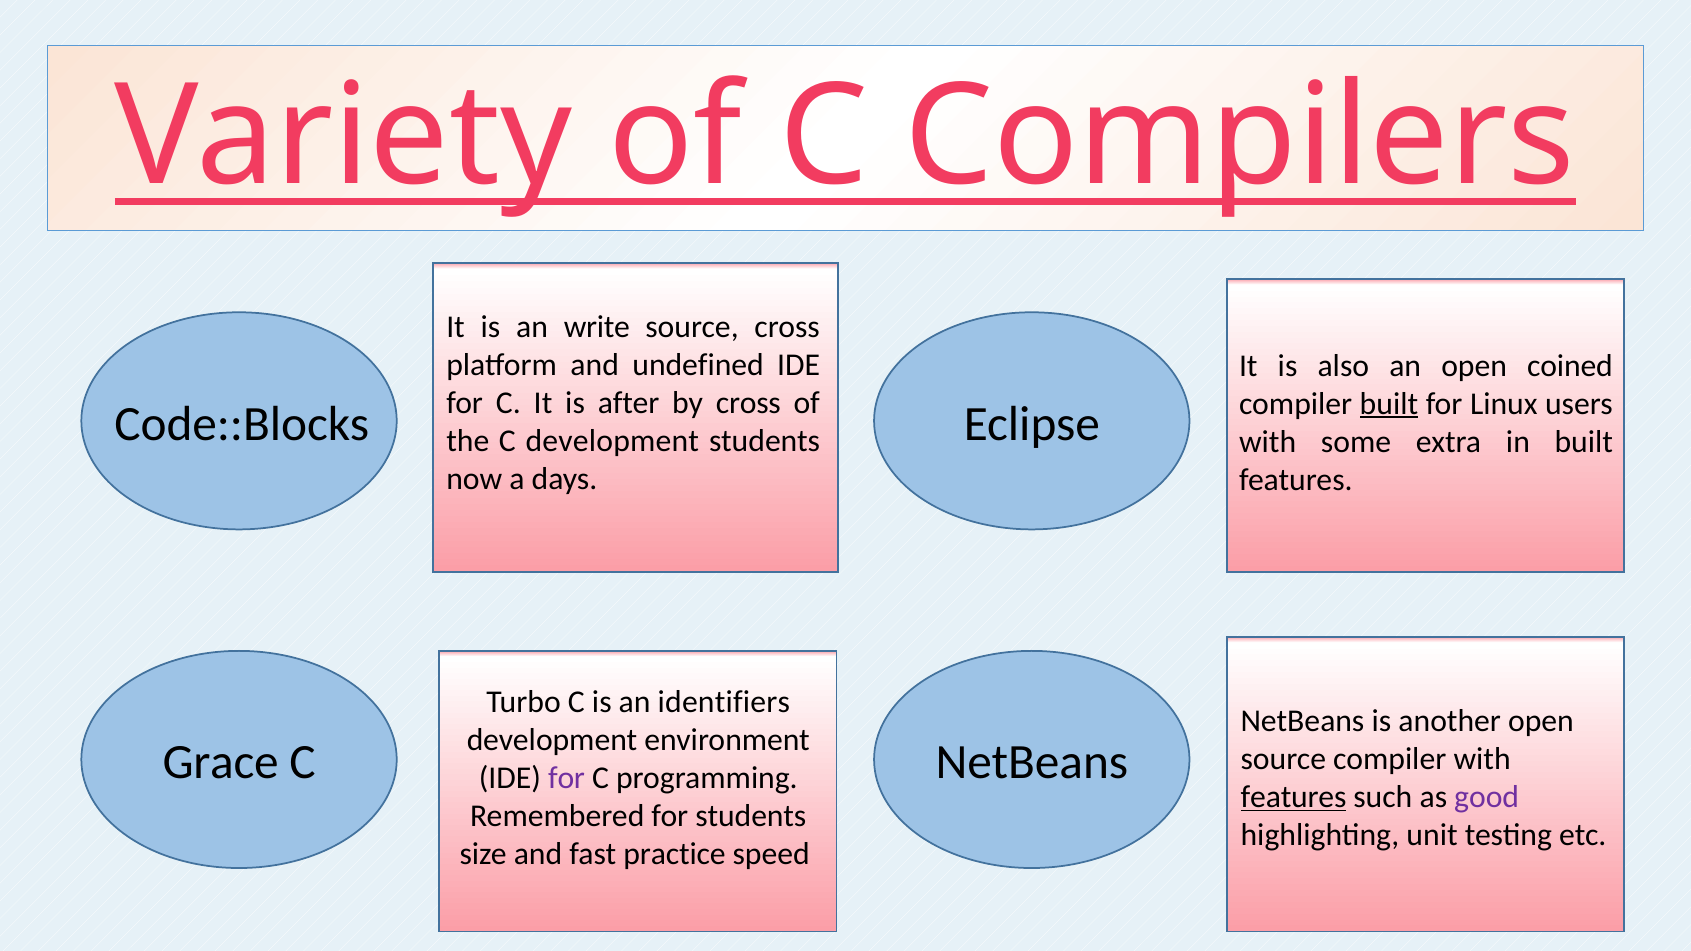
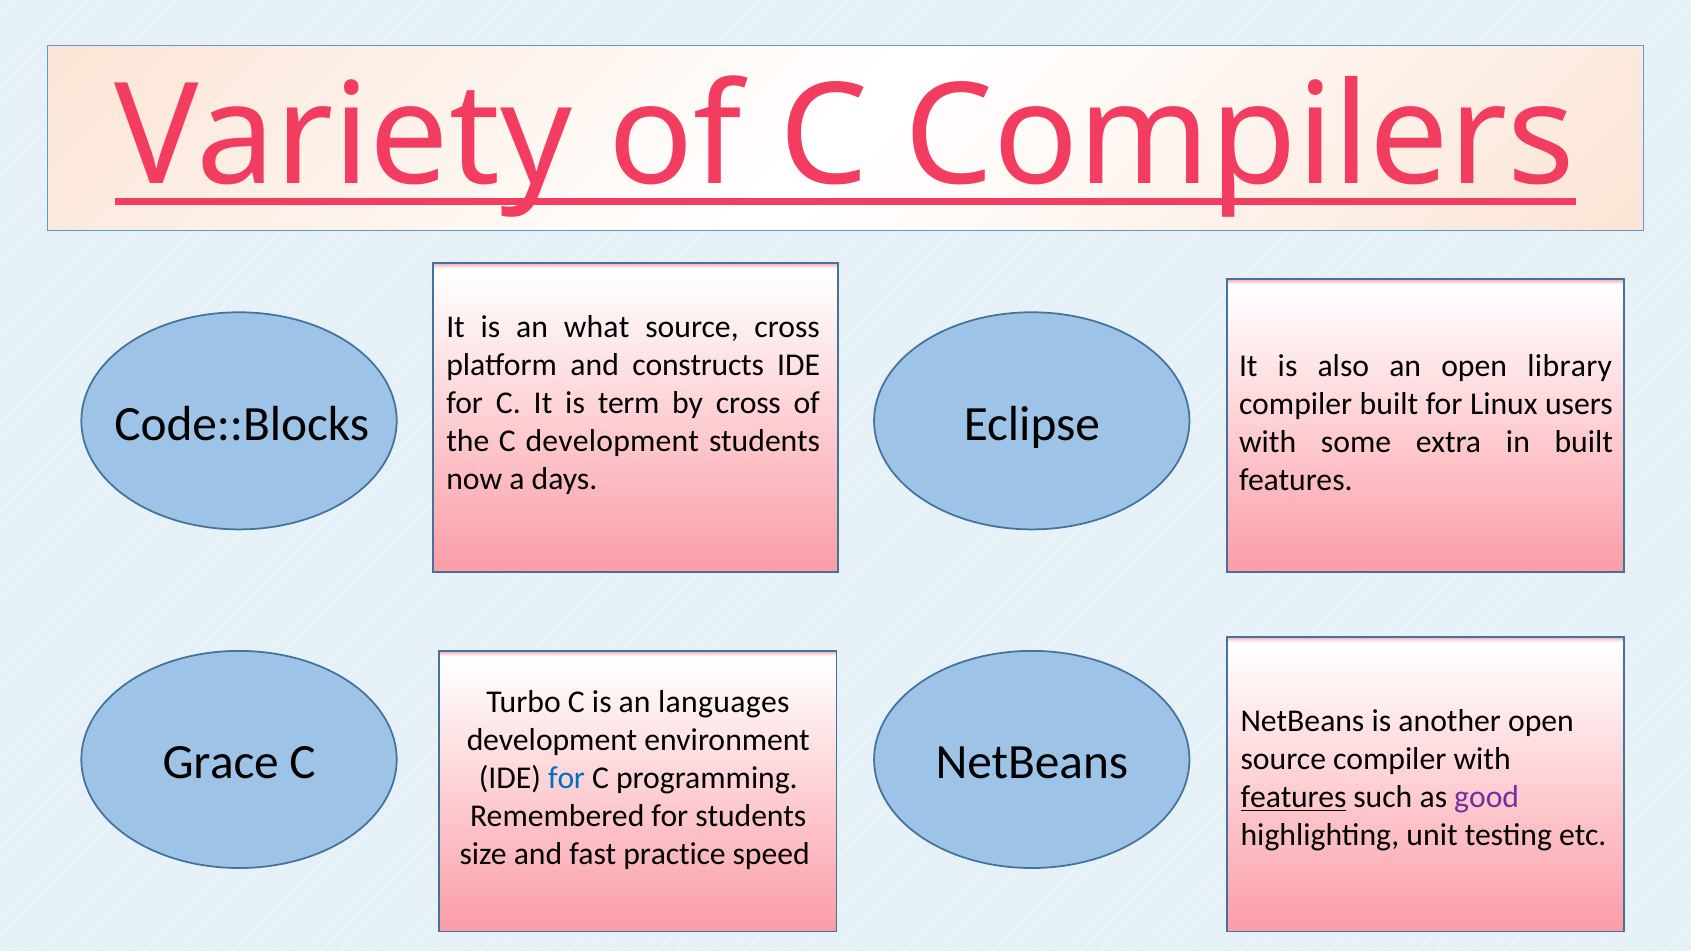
write: write -> what (597, 327)
undefined: undefined -> constructs (698, 365)
coined: coined -> library (1570, 366)
after: after -> term (629, 403)
built underline: present -> none (1389, 404)
identifiers: identifiers -> languages (724, 702)
for colour: purple -> blue (567, 778)
